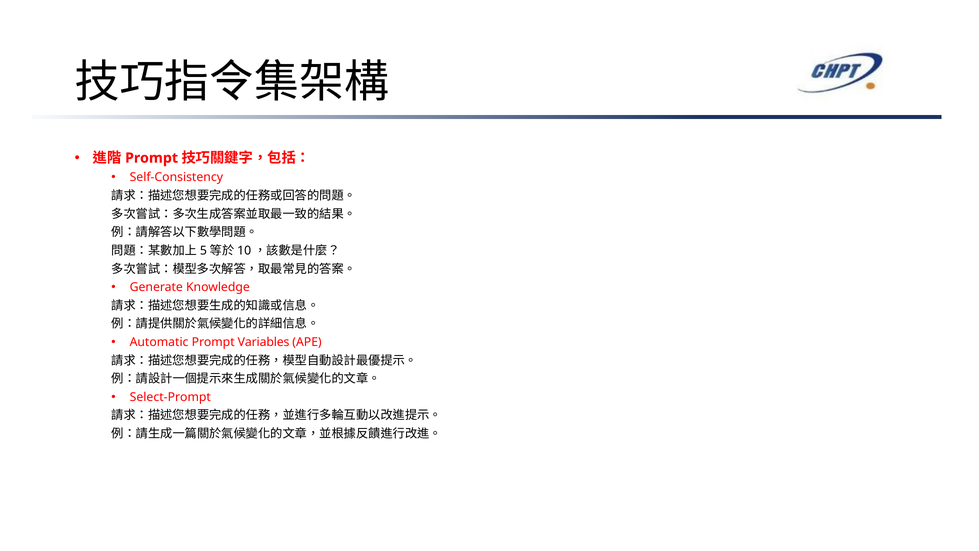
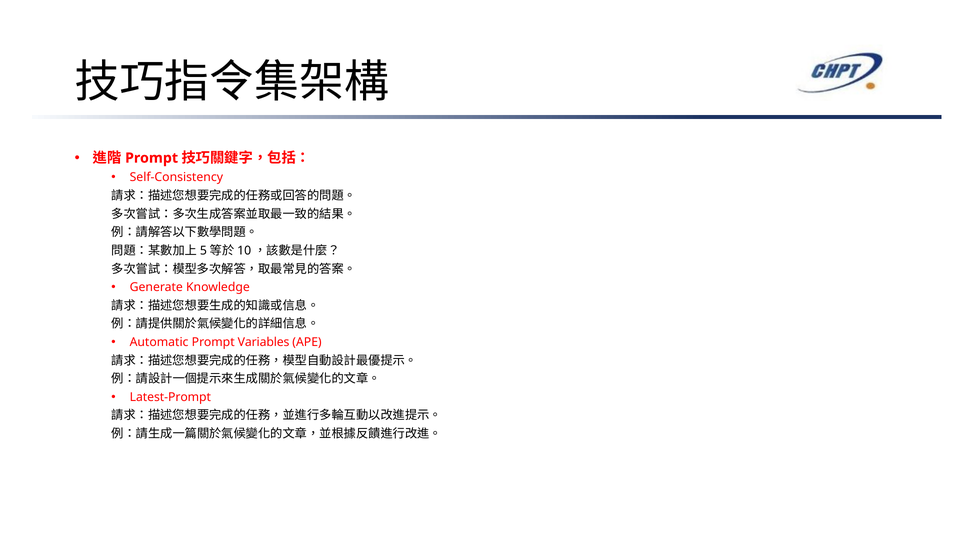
Select-Prompt: Select-Prompt -> Latest-Prompt (170, 397)
